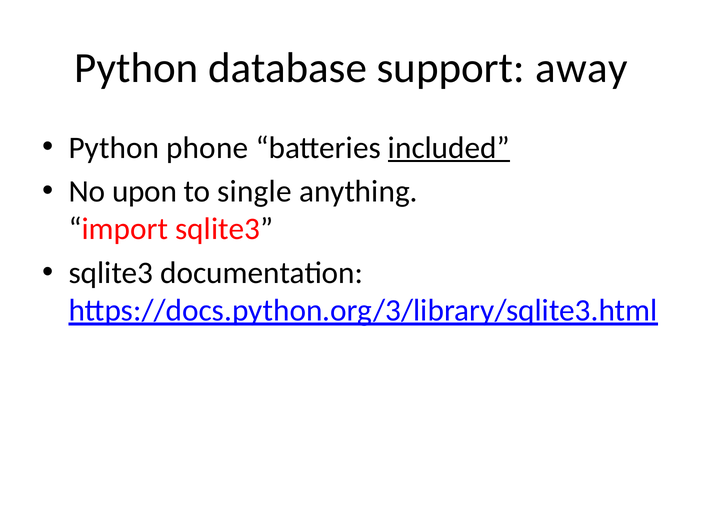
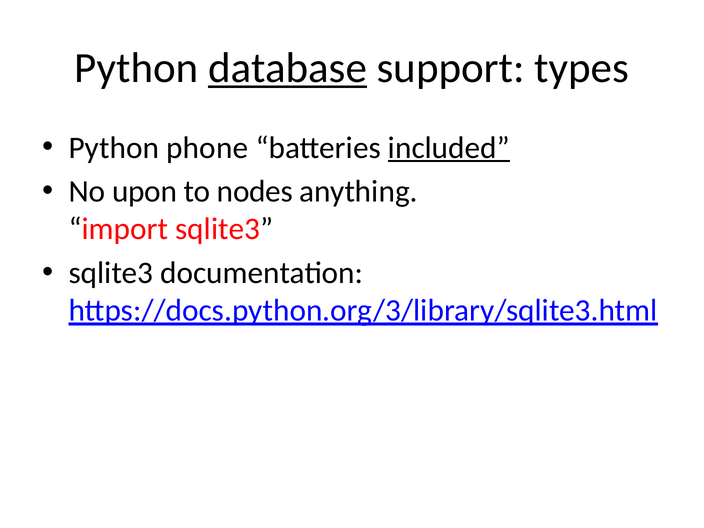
database underline: none -> present (288, 68)
away: away -> types (582, 68)
single: single -> nodes (255, 192)
